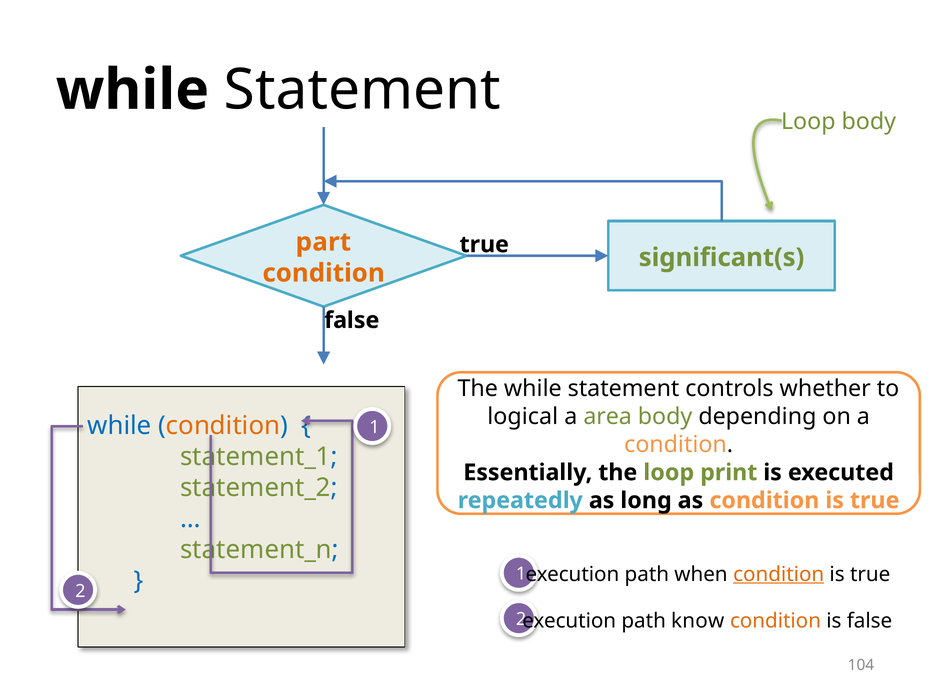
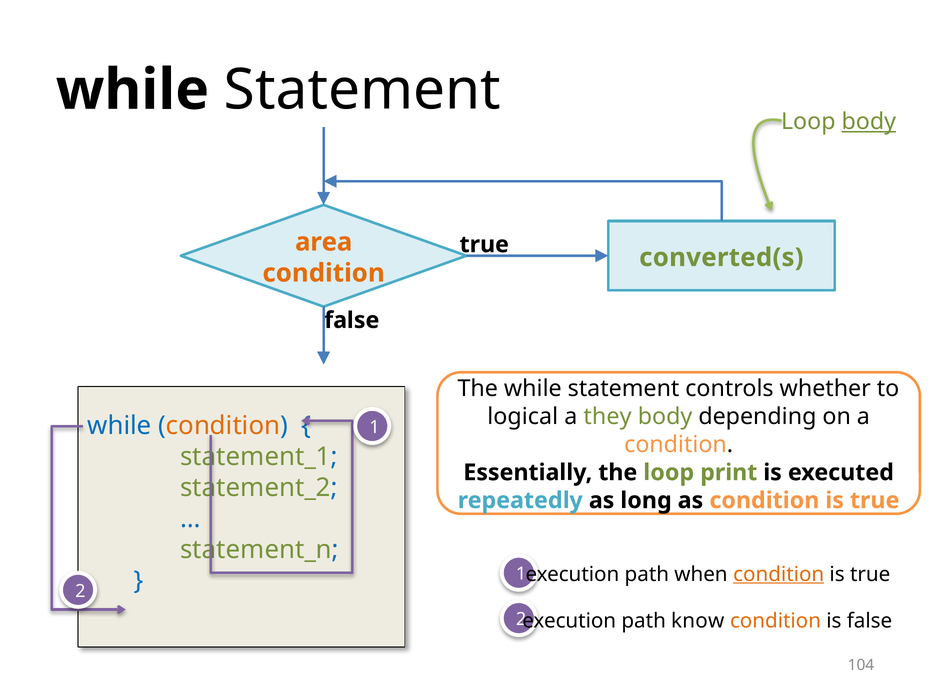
body underline: none -> present (869, 122)
part: part -> area (324, 242)
significant(s: significant(s -> converted(s (721, 257)
area: area -> they (608, 416)
